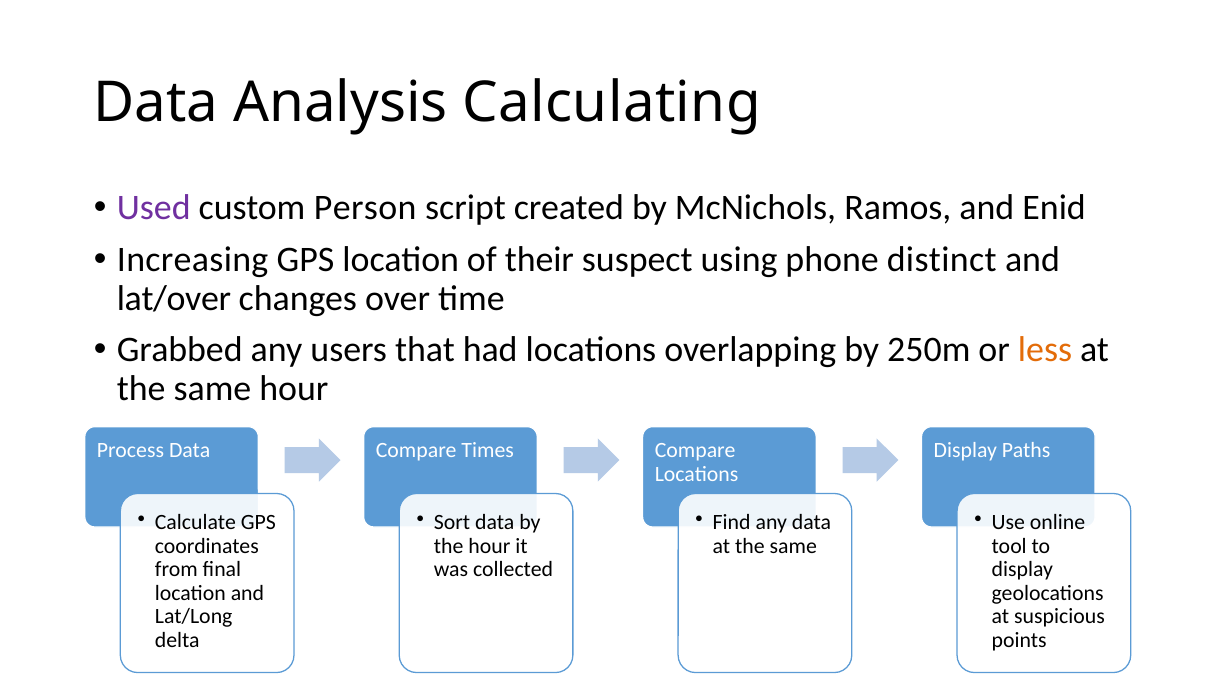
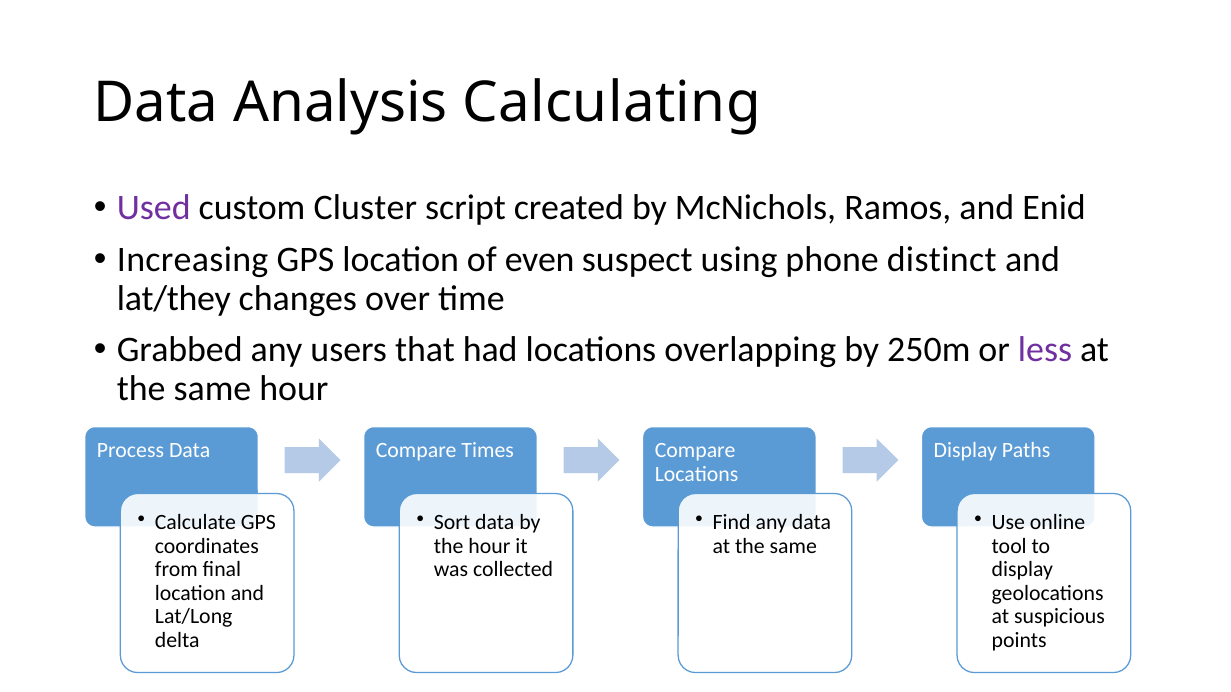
Person: Person -> Cluster (365, 208)
their: their -> even (540, 260)
lat/over: lat/over -> lat/they (174, 299)
less colour: orange -> purple (1045, 350)
